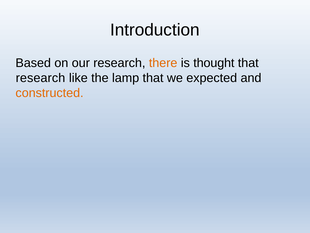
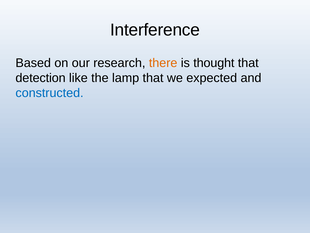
Introduction: Introduction -> Interference (155, 30)
research: research -> detection (41, 78)
constructed colour: orange -> blue (50, 93)
